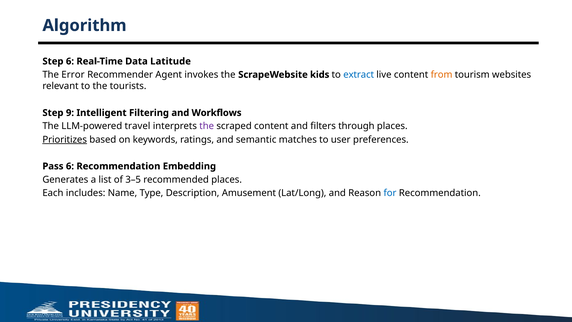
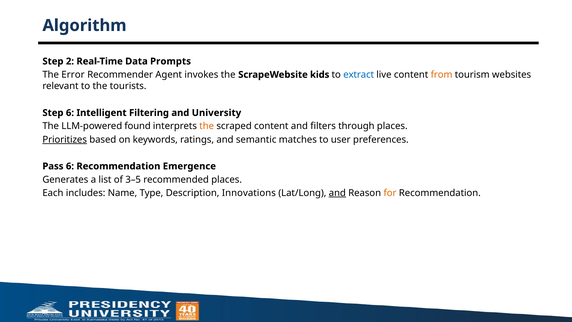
Step 6: 6 -> 2 (70, 61)
Latitude: Latitude -> Prompts (171, 61)
Step 9: 9 -> 6 (70, 113)
Workflows: Workflows -> University (216, 113)
travel: travel -> found (138, 126)
the colour: purple -> orange (207, 126)
Embedding: Embedding -> Emergence (189, 166)
Amusement: Amusement -> Innovations (249, 193)
and underline: none -> present (337, 193)
for colour: blue -> orange (390, 193)
